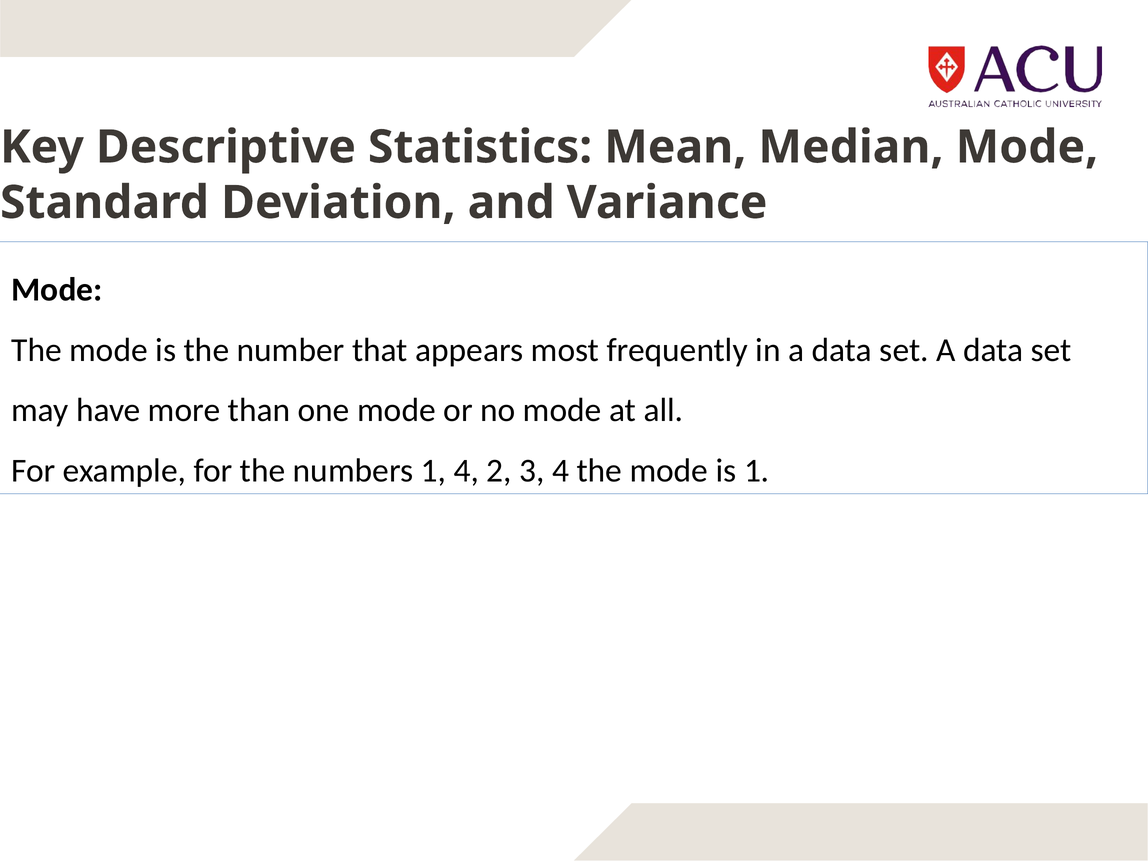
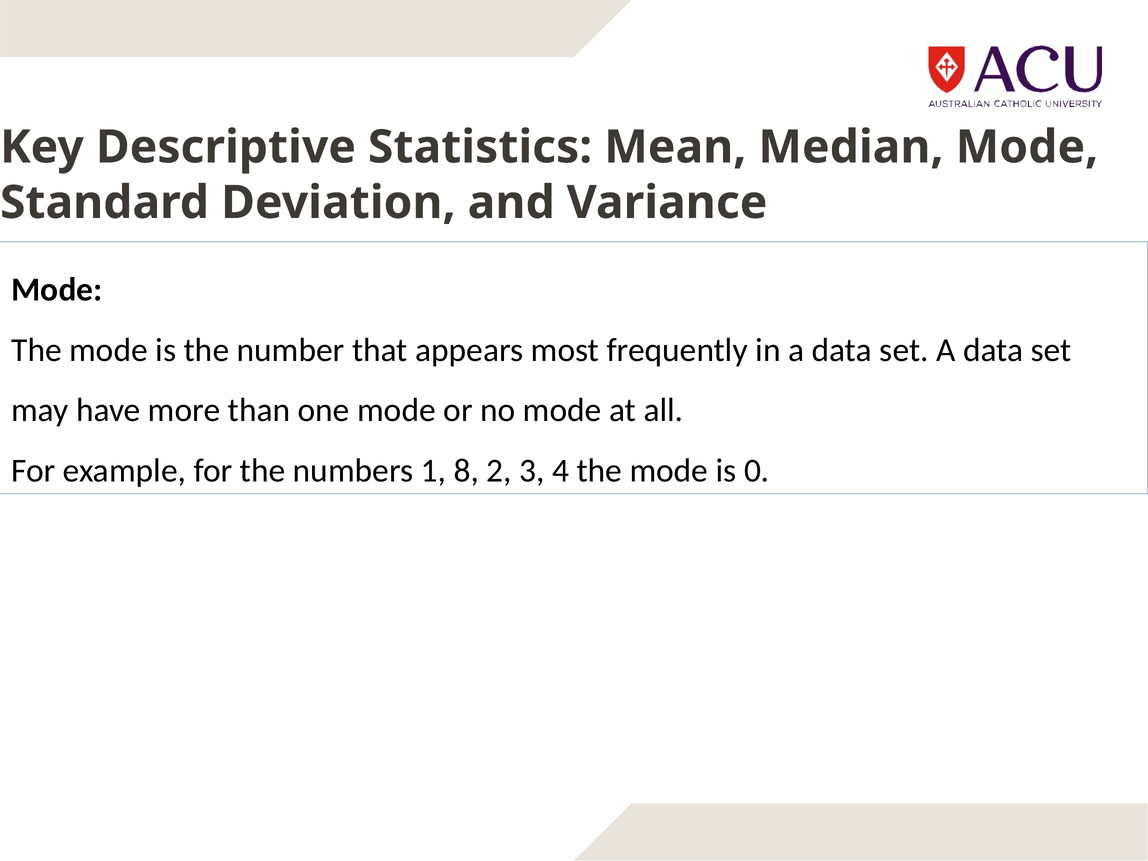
1 4: 4 -> 8 (466, 470)
is 1: 1 -> 0 (757, 470)
